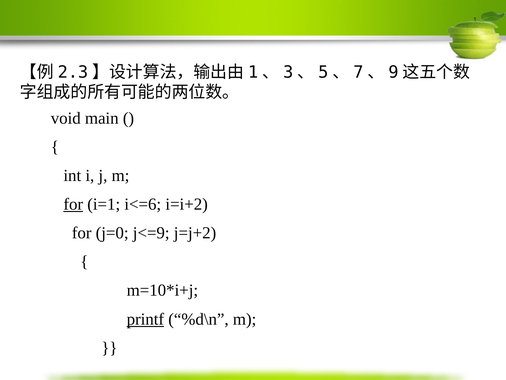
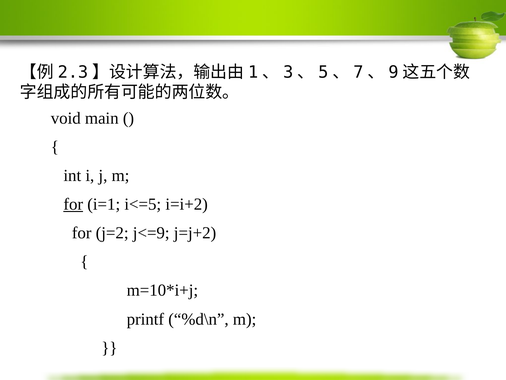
i<=6: i<=6 -> i<=5 (143, 204)
j=0: j=0 -> j=2 (112, 233)
printf underline: present -> none (145, 319)
